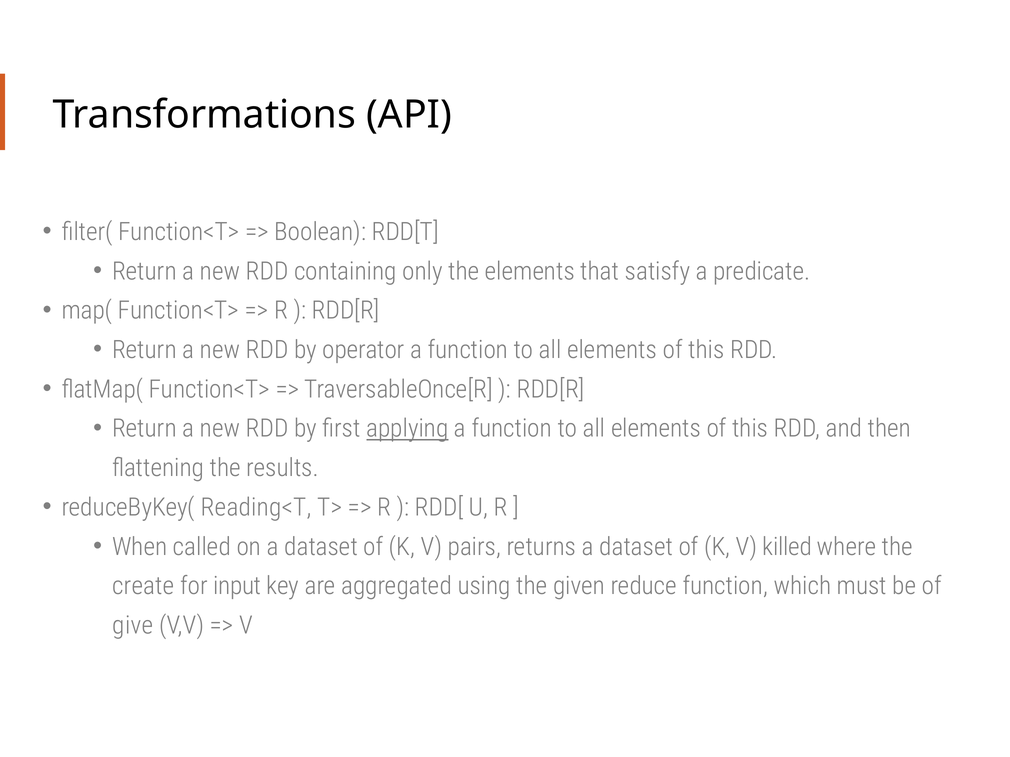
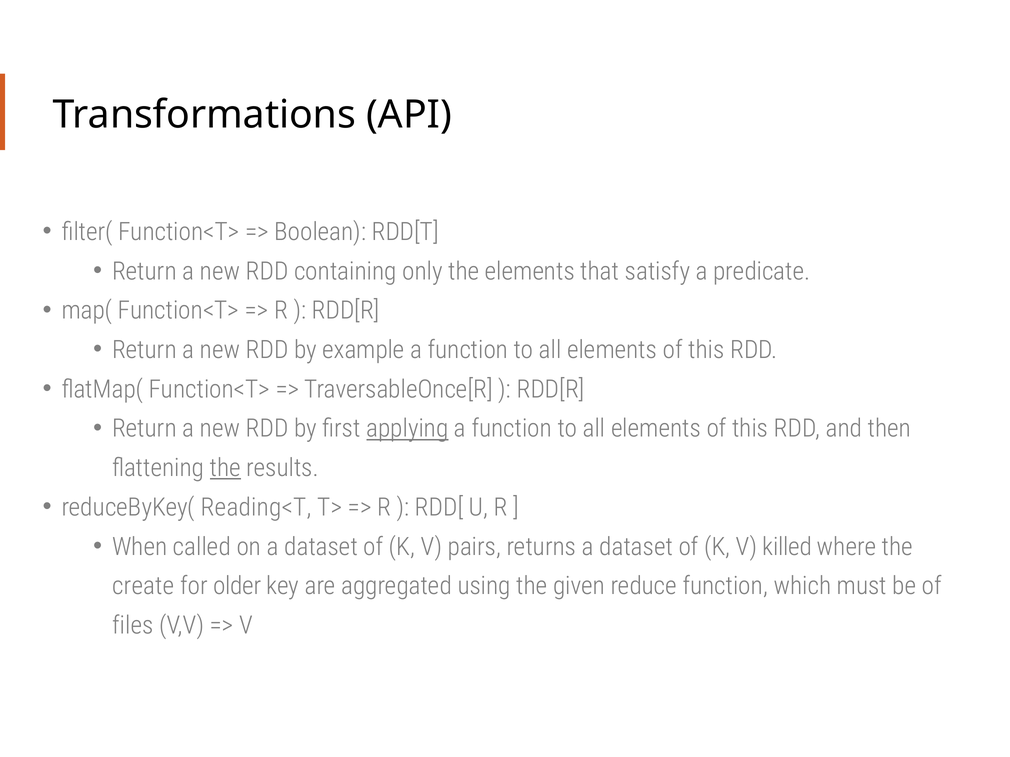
operator: operator -> example (363, 350)
the underline: none -> present (225, 468)
input: input -> older (237, 586)
give: give -> files (133, 626)
